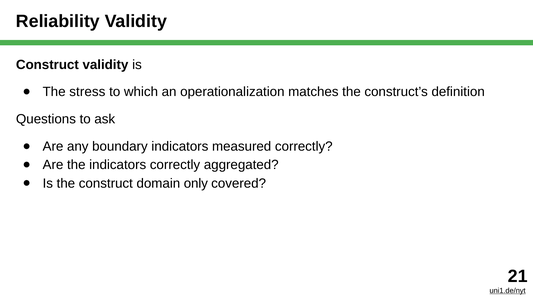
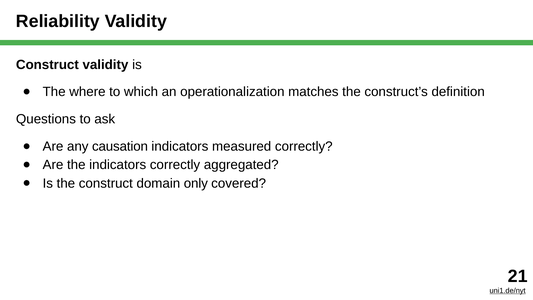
stress: stress -> where (87, 92)
boundary: boundary -> causation (120, 146)
